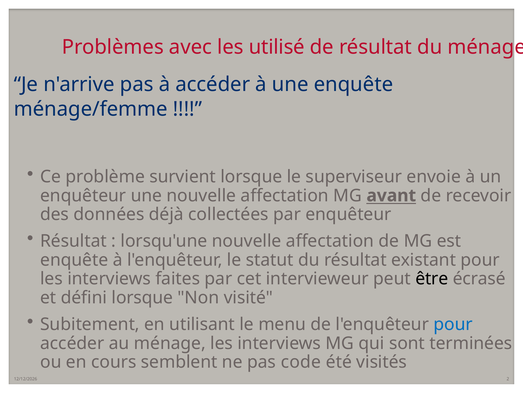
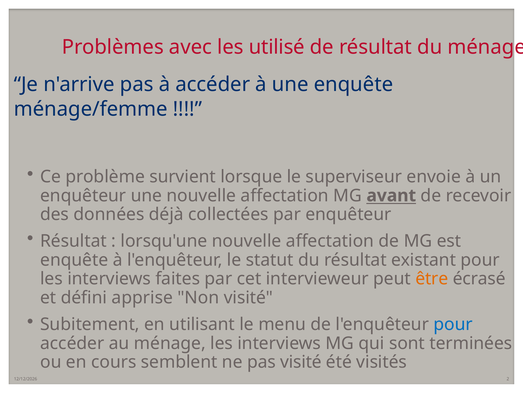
être colour: black -> orange (432, 278)
défini lorsque: lorsque -> apprise (142, 297)
pas code: code -> visité (301, 361)
